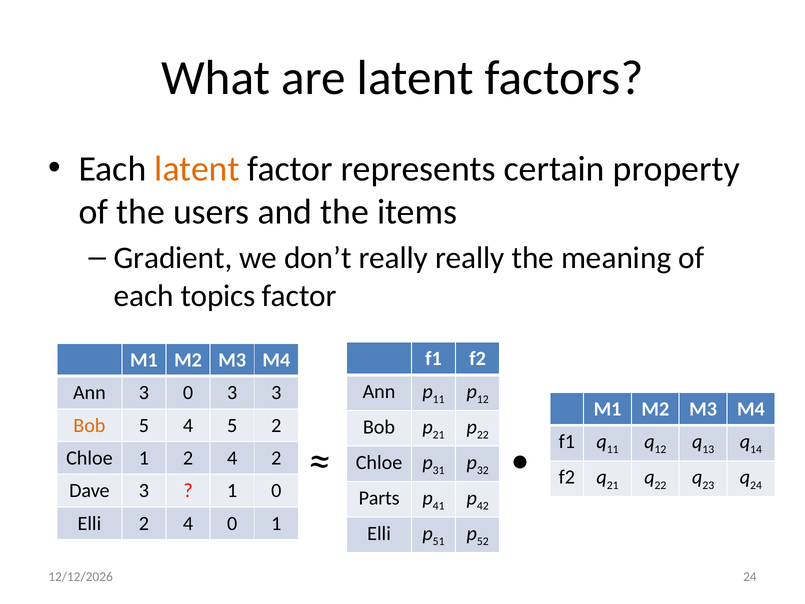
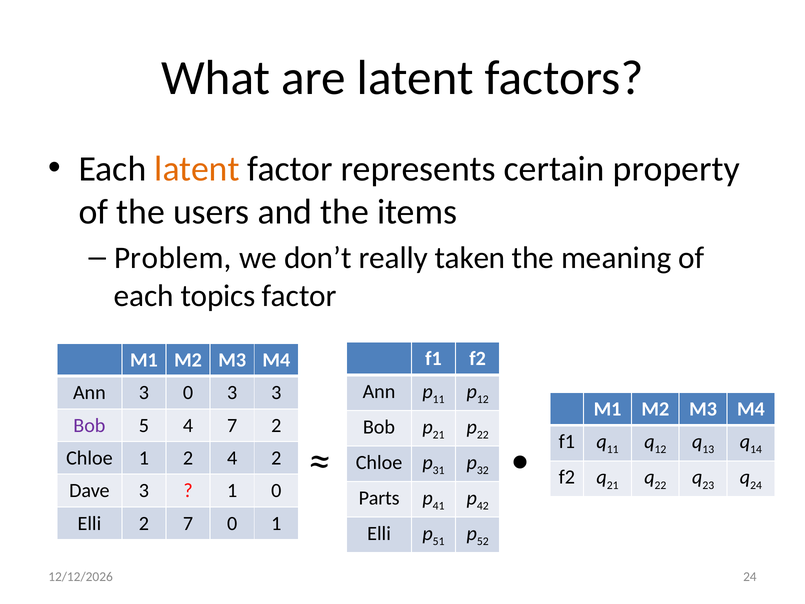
Gradient: Gradient -> Problem (173, 258)
really really: really -> taken (470, 258)
Bob colour: orange -> purple (89, 425)
4 5: 5 -> 7 (232, 425)
Elli 2 4: 4 -> 7 (188, 523)
